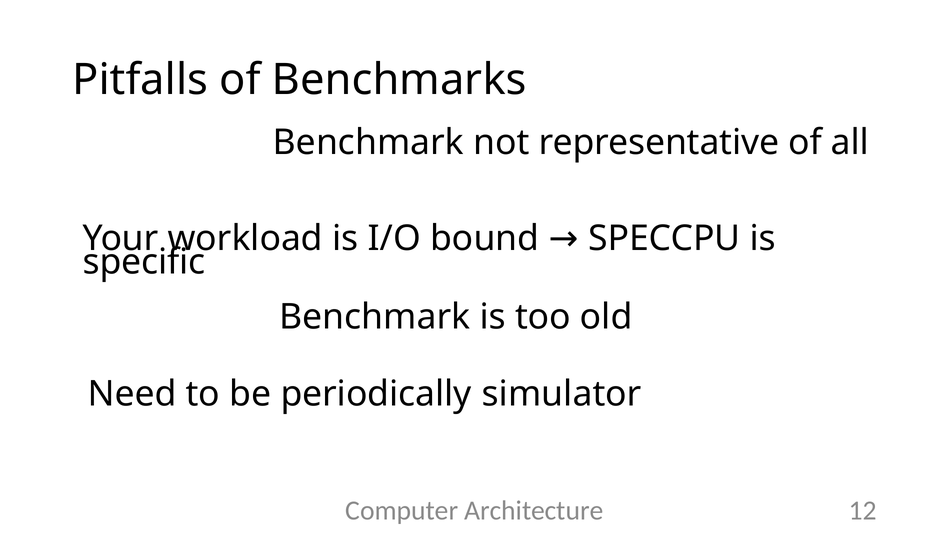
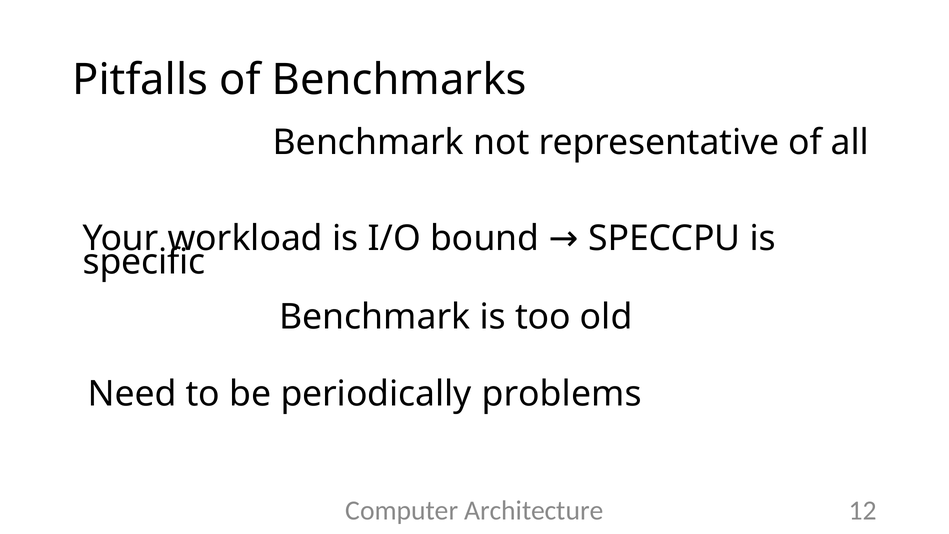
simulator: simulator -> problems (562, 394)
